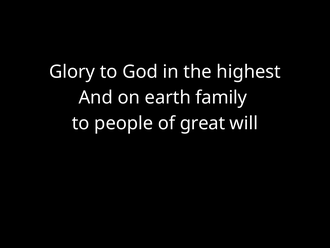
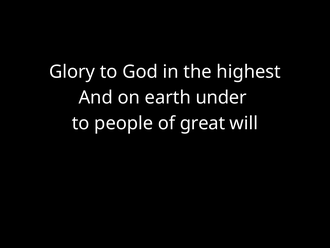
family: family -> under (221, 97)
